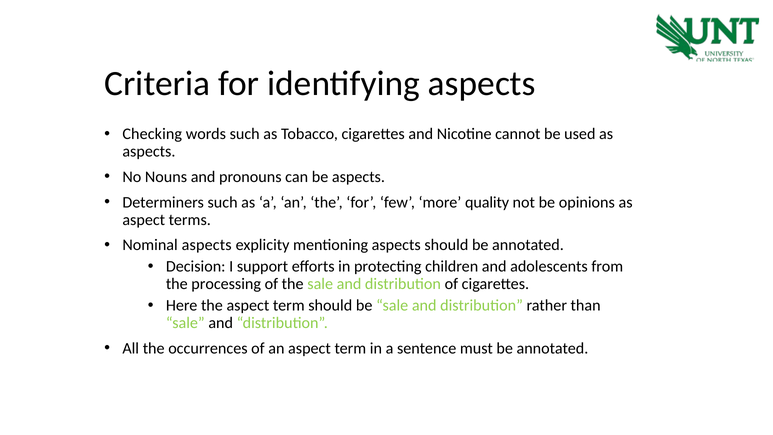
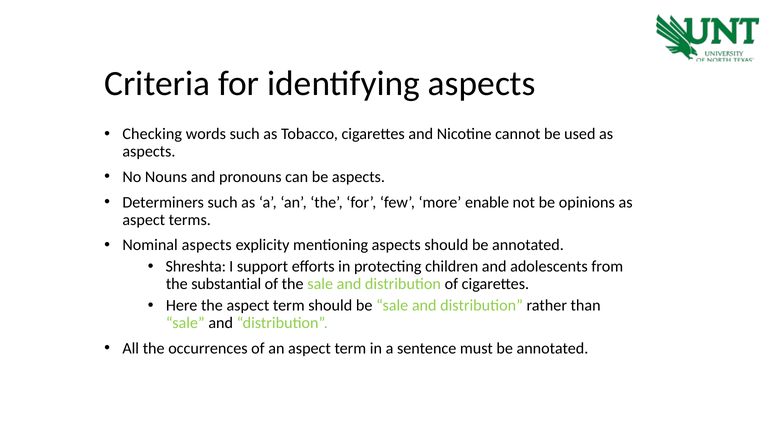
quality: quality -> enable (487, 202)
Decision: Decision -> Shreshta (196, 266)
processing: processing -> substantial (226, 284)
